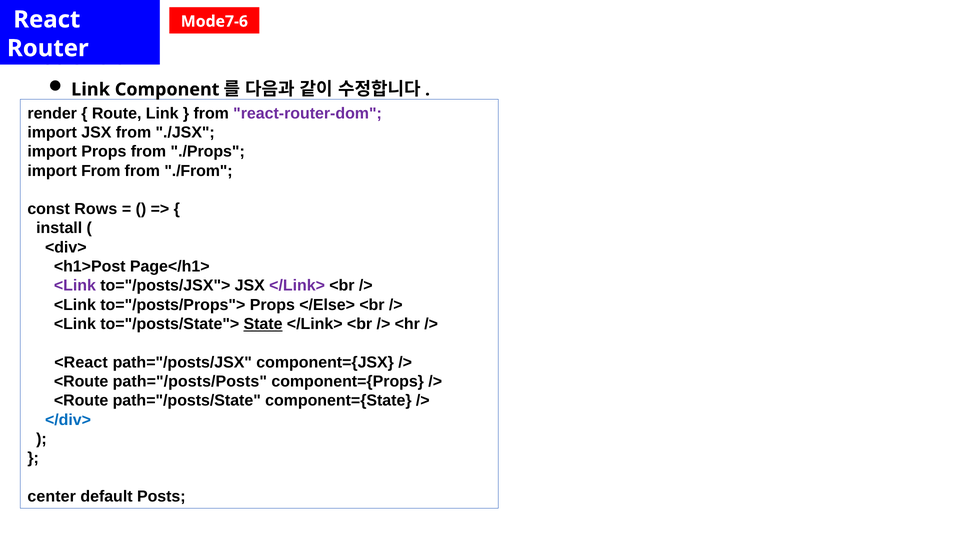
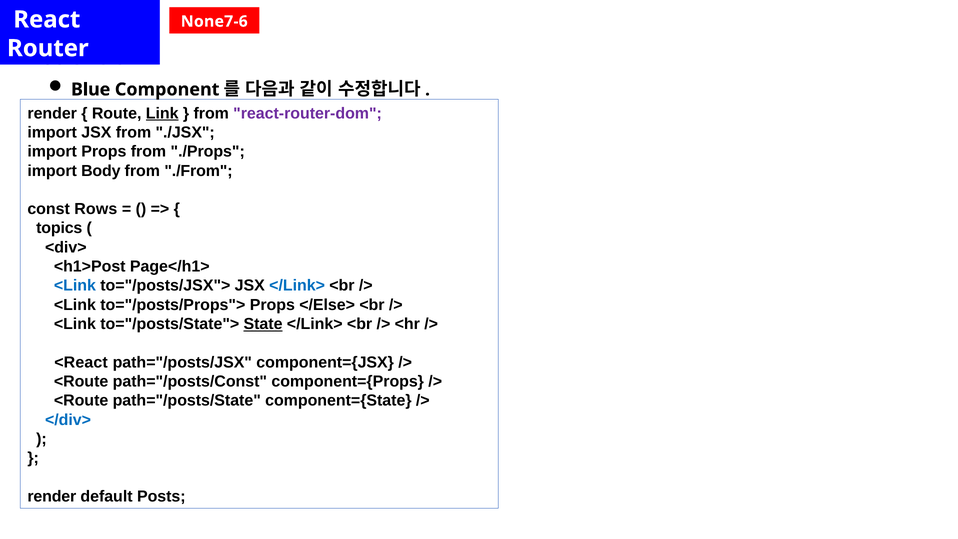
Mode7-6: Mode7-6 -> None7-6 (214, 21)
Link: Link -> Blue (91, 89)
Link underline: none -> present (162, 113)
import From: From -> Body (101, 171)
install: install -> topics (59, 228)
<Link colour: purple -> blue (75, 286)
</Link> colour: purple -> blue (297, 286)
path="/posts/Posts: path="/posts/Posts -> path="/posts/Const (190, 381)
center: center -> render (52, 496)
